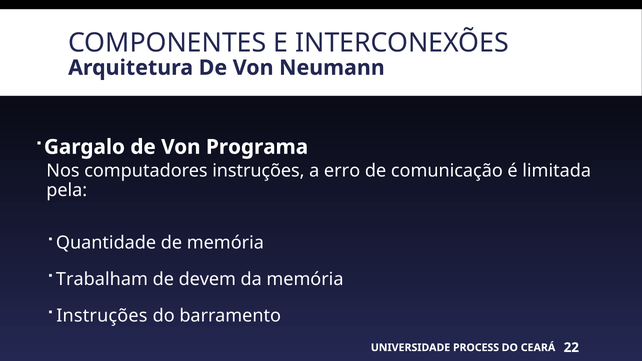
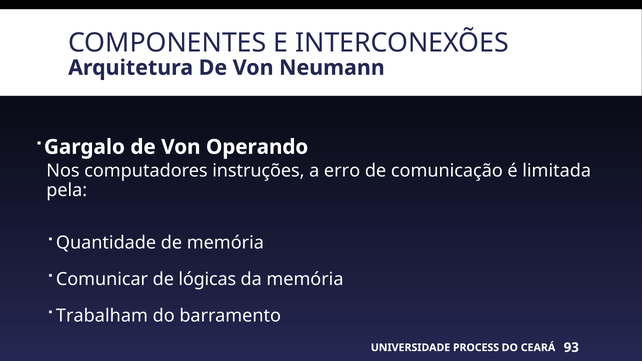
Programa: Programa -> Operando (257, 147)
Trabalham: Trabalham -> Comunicar (102, 279)
devem: devem -> lógicas (207, 279)
Instruções: Instruções -> Trabalham (102, 316)
22: 22 -> 93 (571, 348)
